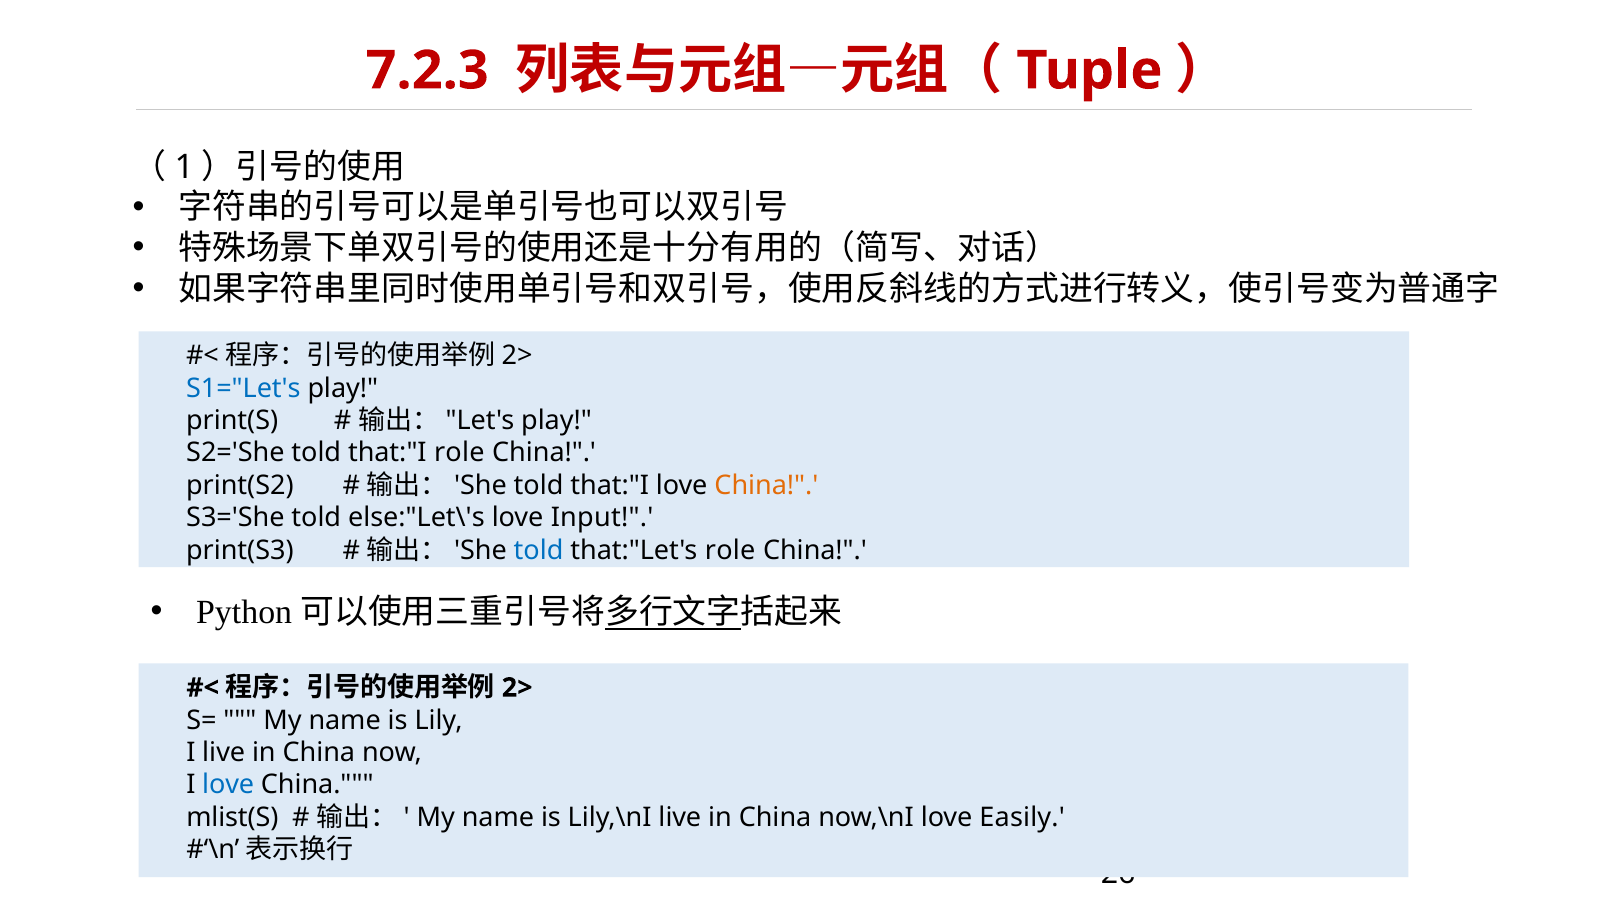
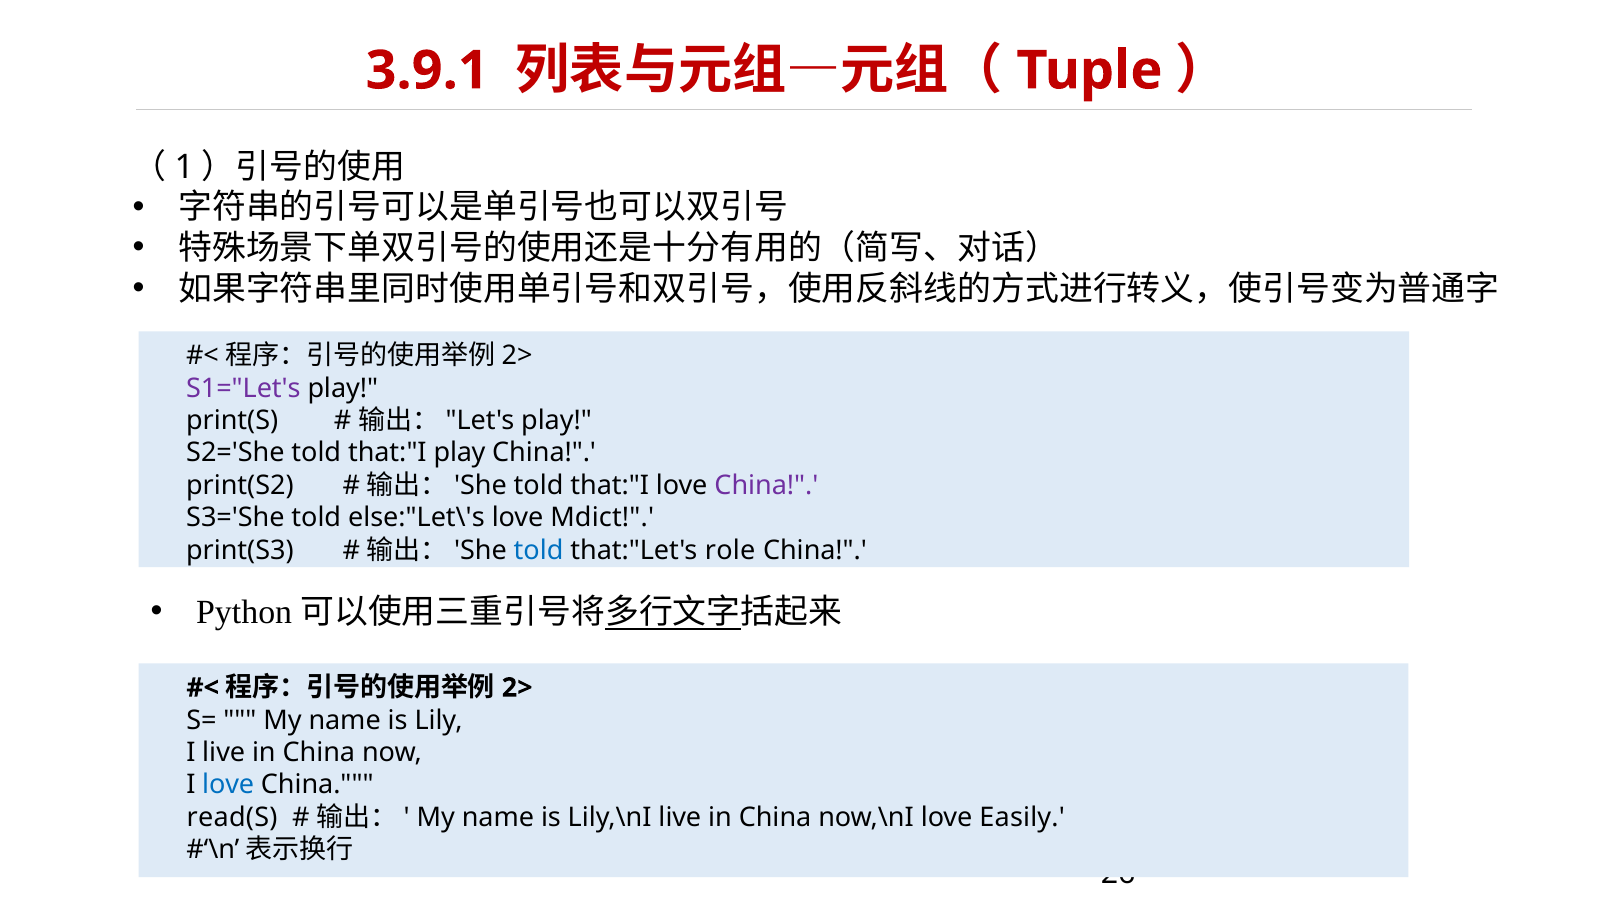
7.2.3: 7.2.3 -> 3.9.1 (427, 71)
S1="Let's colour: blue -> purple (243, 388)
that:"I role: role -> play (460, 453)
China colour: orange -> purple (766, 485)
Input: Input -> Mdict (602, 518)
mlist(S: mlist(S -> read(S (232, 817)
